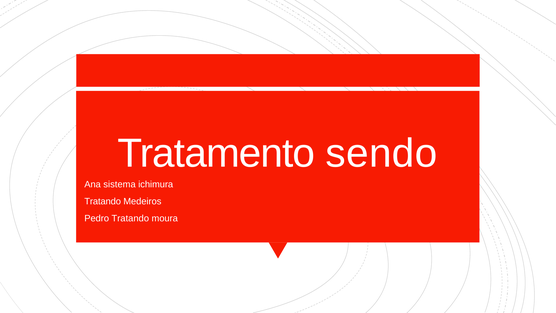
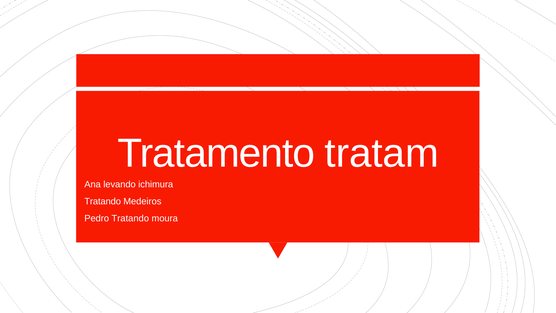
sendo: sendo -> tratam (382, 153)
sistema: sistema -> levando (120, 184)
